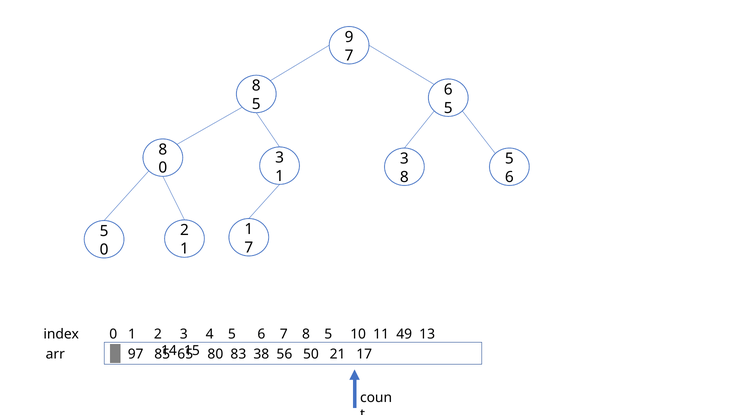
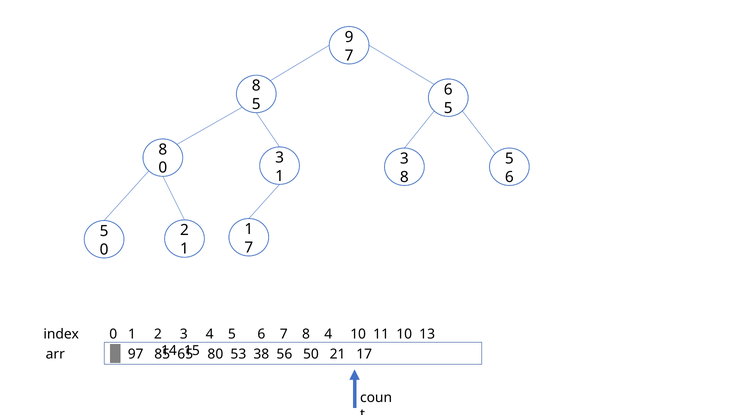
6 7 8 5: 5 -> 4 (328, 334)
11 49: 49 -> 10 (404, 334)
83: 83 -> 53 (238, 354)
